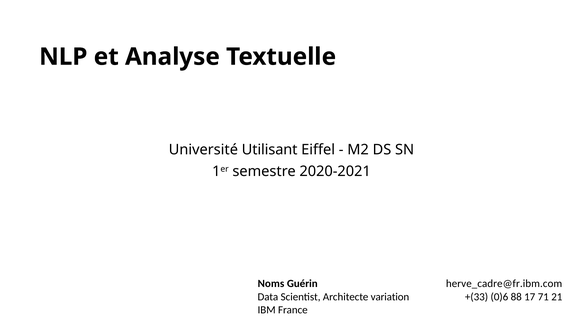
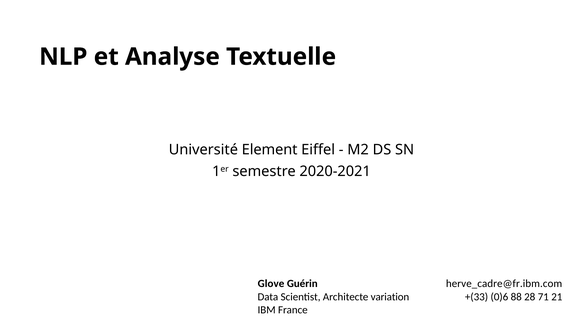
Utilisant: Utilisant -> Element (270, 150)
Noms: Noms -> Glove (271, 284)
17: 17 -> 28 (530, 297)
